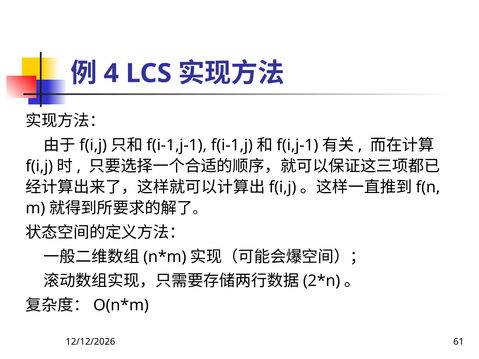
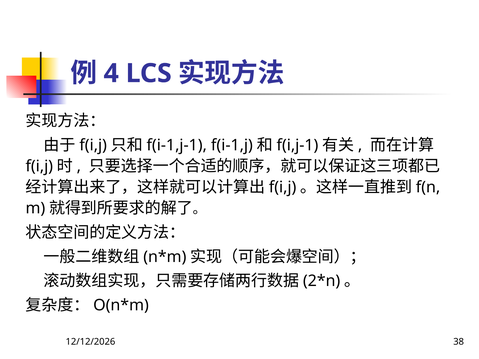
61: 61 -> 38 (459, 342)
